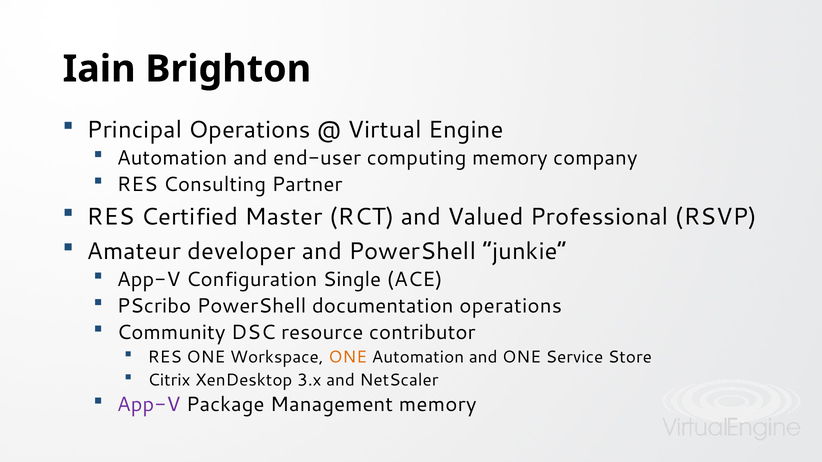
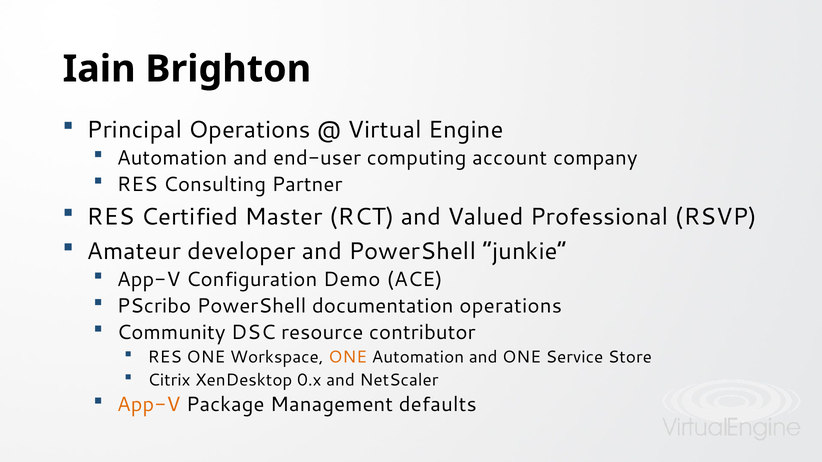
computing memory: memory -> account (510, 158)
Single: Single -> Demo (352, 280)
3.x: 3.x -> 0.x (309, 380)
App-V colour: purple -> orange (149, 405)
Management memory: memory -> defaults (438, 405)
